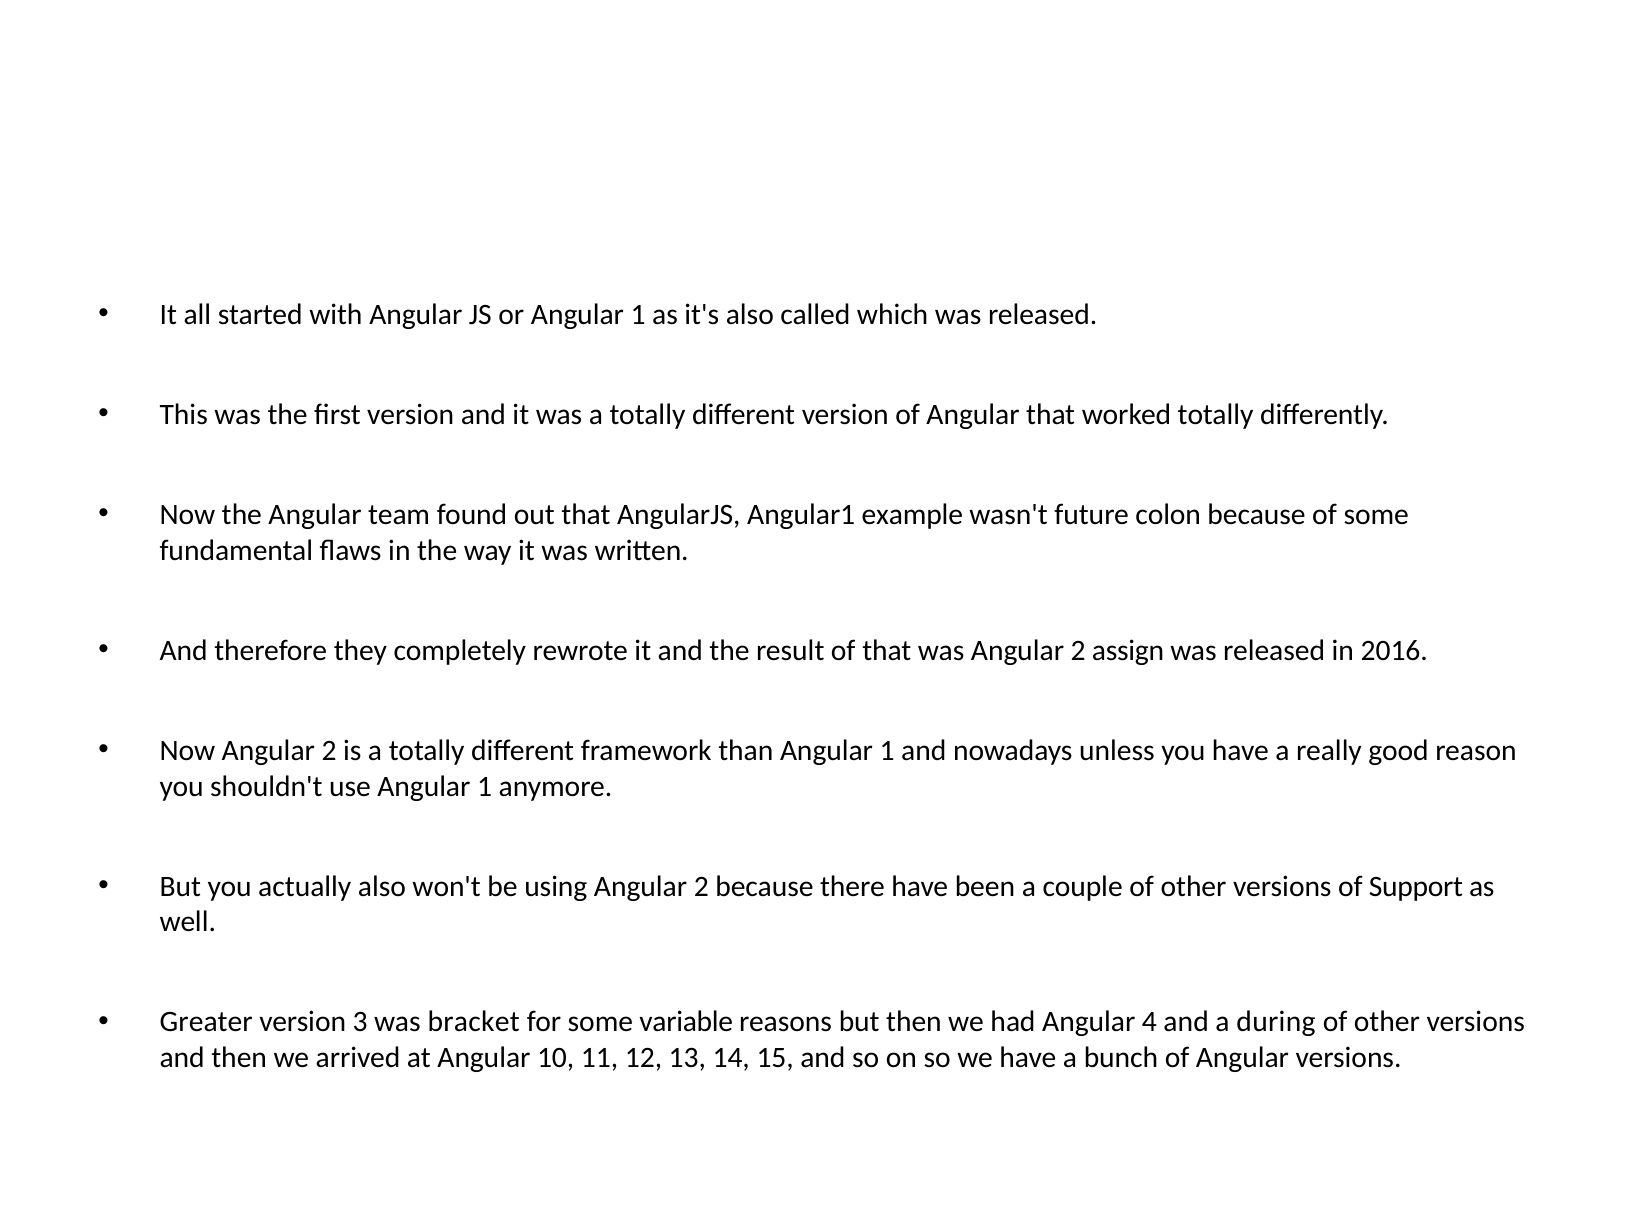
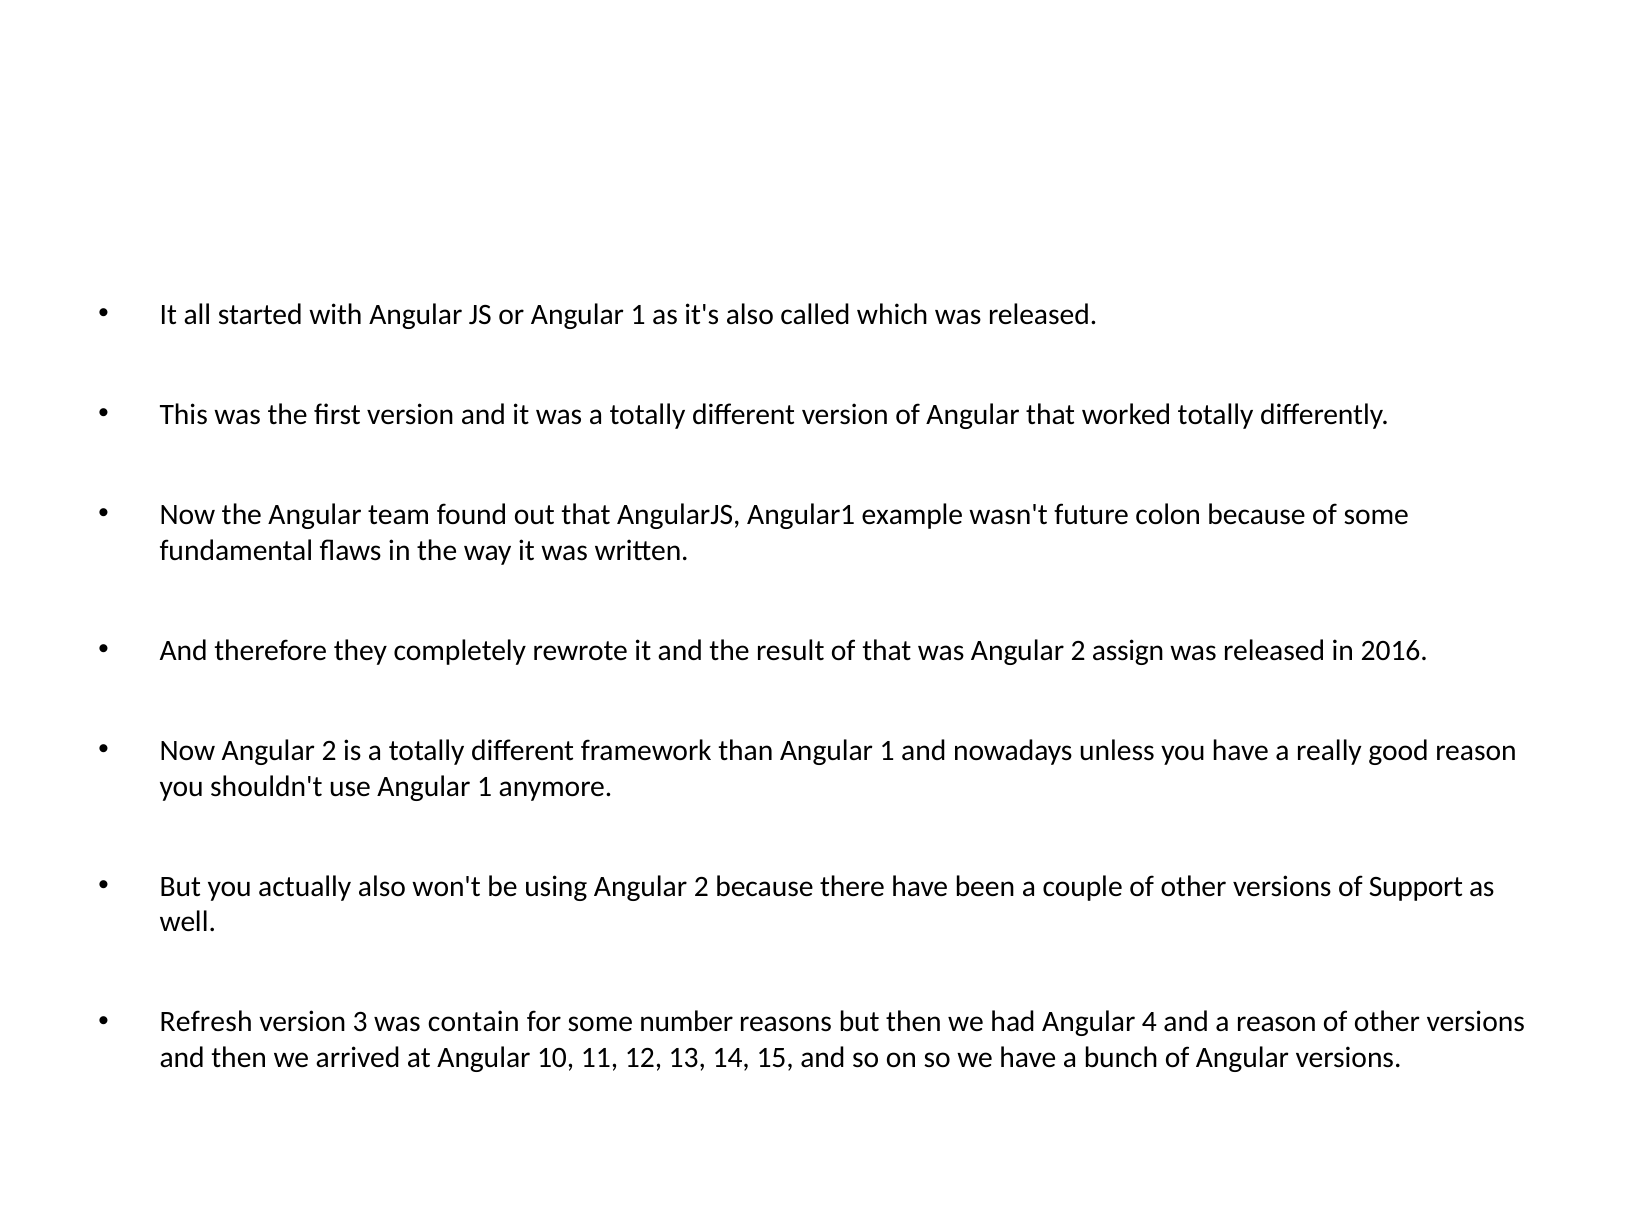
Greater: Greater -> Refresh (206, 1023)
bracket: bracket -> contain (474, 1023)
variable: variable -> number (686, 1023)
a during: during -> reason (1276, 1023)
